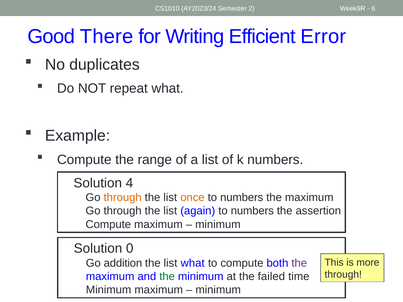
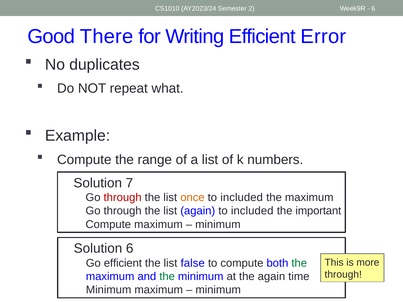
4: 4 -> 7 (129, 183)
through colour: orange -> red (123, 198)
numbers: numbers -> included (242, 198)
again to numbers: numbers -> included (252, 211)
assertion: assertion -> important (318, 211)
Solution 0: 0 -> 6 (130, 249)
Go addition: addition -> efficient (123, 263)
list what: what -> false (193, 263)
the colour: purple -> green (299, 263)
the failed: failed -> again (271, 277)
